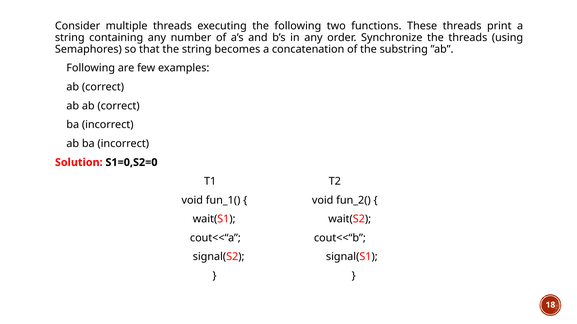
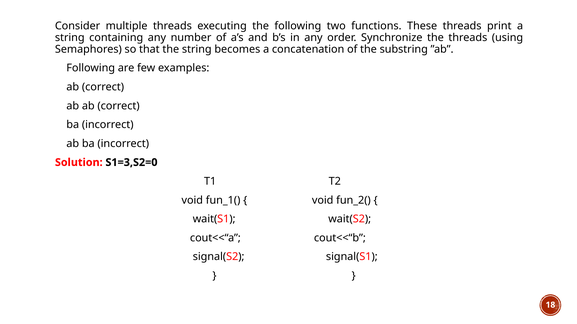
S1=0,S2=0: S1=0,S2=0 -> S1=3,S2=0 (131, 163)
